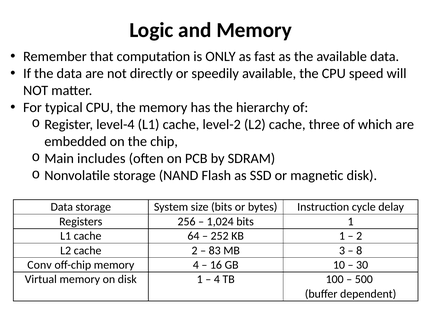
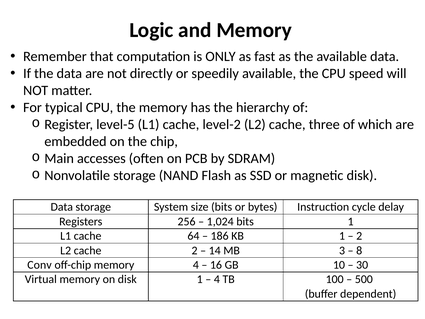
level-4: level-4 -> level-5 (115, 124)
includes: includes -> accesses (101, 158)
252: 252 -> 186 (220, 236)
83: 83 -> 14 (215, 250)
